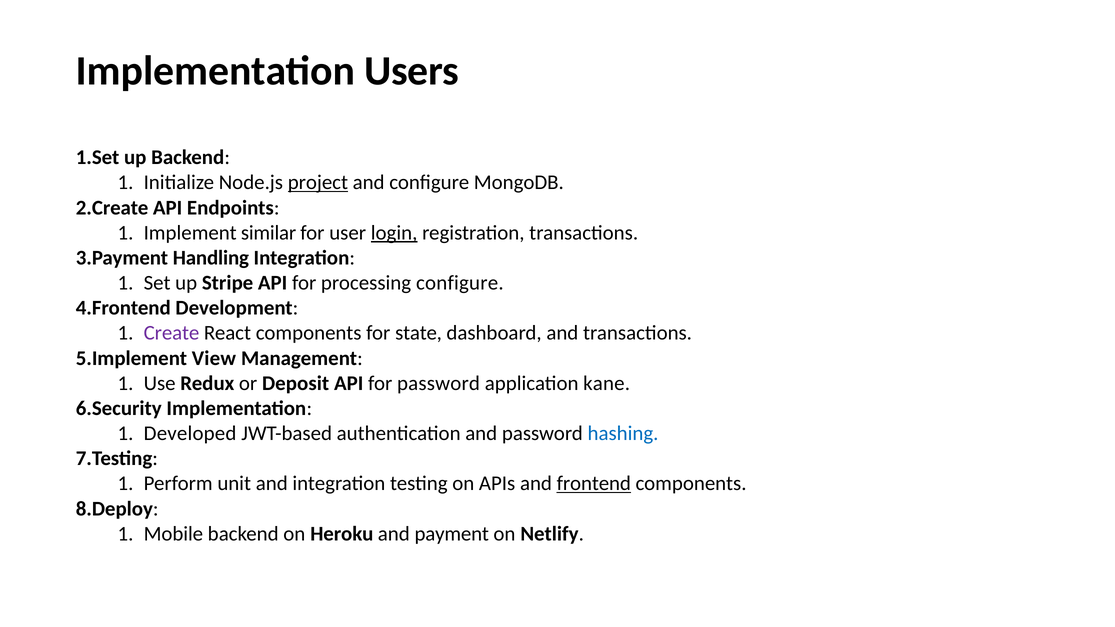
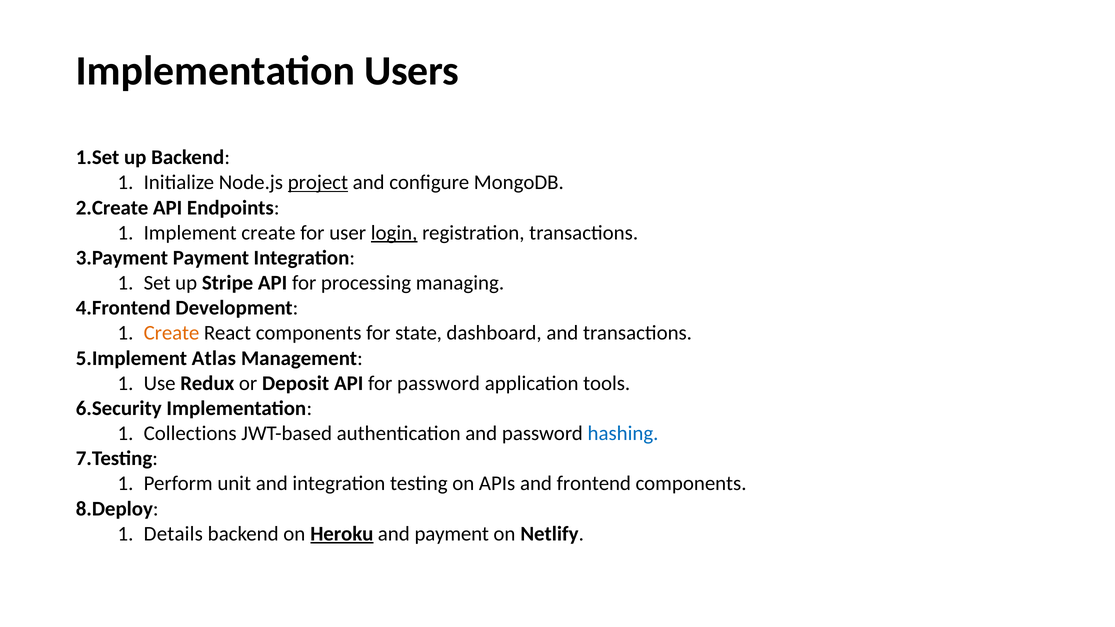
Implement similar: similar -> create (268, 233)
Handling: Handling -> Payment (211, 258)
processing configure: configure -> managing (460, 283)
Create colour: purple -> orange (172, 333)
View: View -> Atlas (214, 358)
kane: kane -> tools (607, 383)
Developed: Developed -> Collections (190, 434)
frontend underline: present -> none (594, 484)
Mobile: Mobile -> Details (173, 534)
Heroku underline: none -> present (342, 534)
